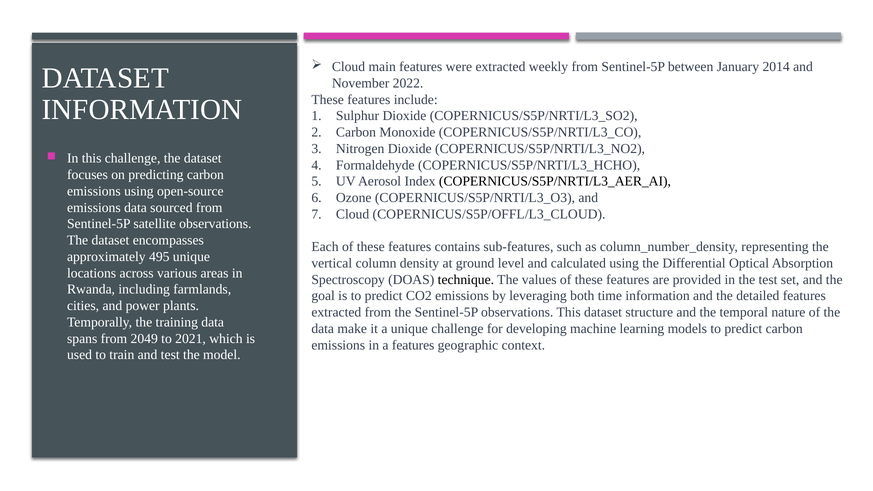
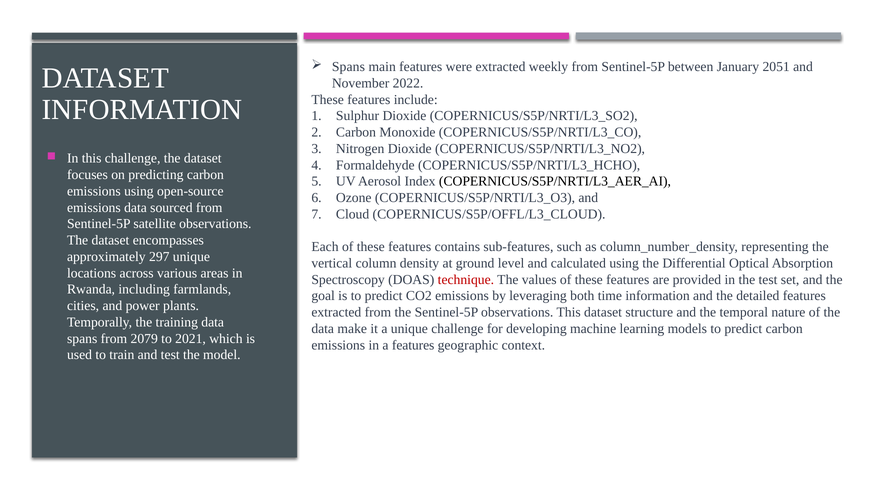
Cloud: Cloud -> Spans (348, 67)
2014: 2014 -> 2051 (776, 67)
495: 495 -> 297 (159, 257)
technique colour: black -> red (466, 280)
2049: 2049 -> 2079 (144, 339)
